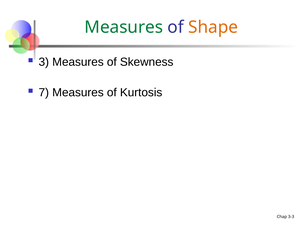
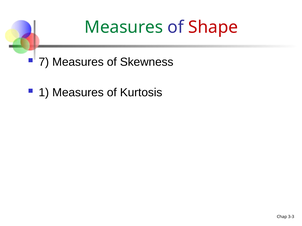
Shape colour: orange -> red (213, 27)
3: 3 -> 7 (44, 62)
7: 7 -> 1 (44, 93)
